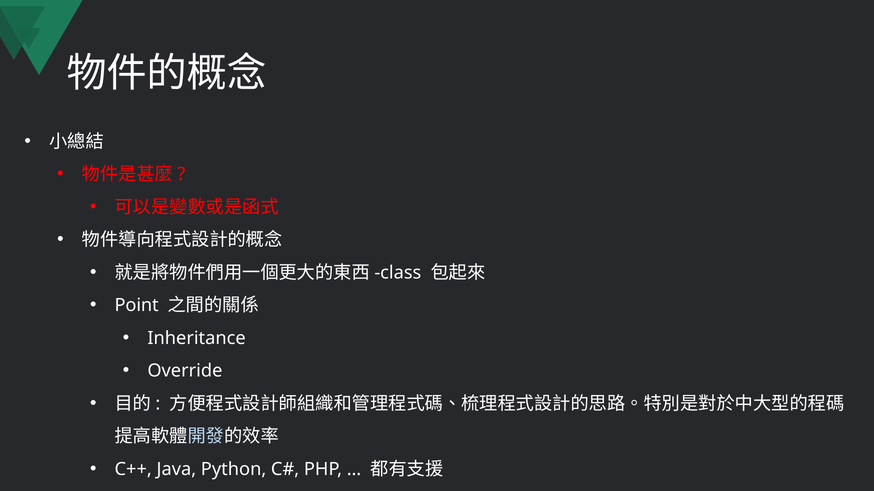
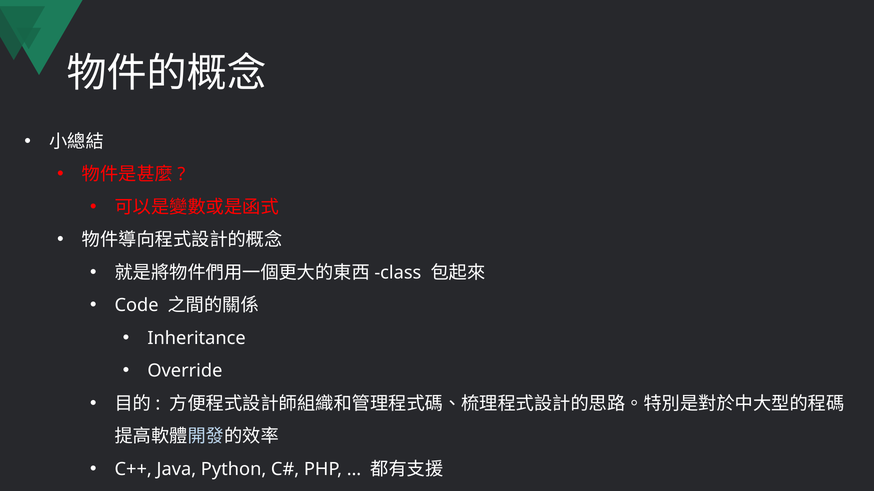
Point: Point -> Code (137, 306)
